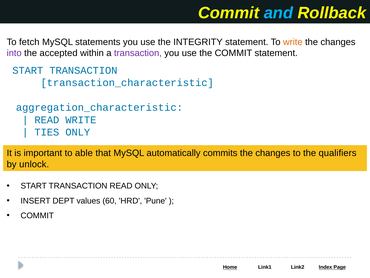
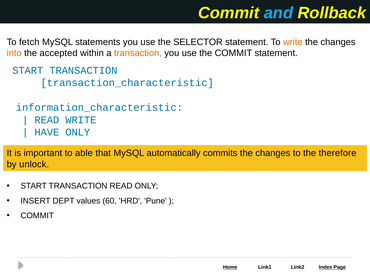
INTEGRITY: INTEGRITY -> SELECTOR (198, 42)
into colour: purple -> orange (14, 53)
transaction colour: purple -> orange (138, 53)
aggregation_characteristic: aggregation_characteristic -> information_characteristic (99, 107)
TIES: TIES -> HAVE (47, 132)
qualifiers: qualifiers -> therefore (338, 153)
